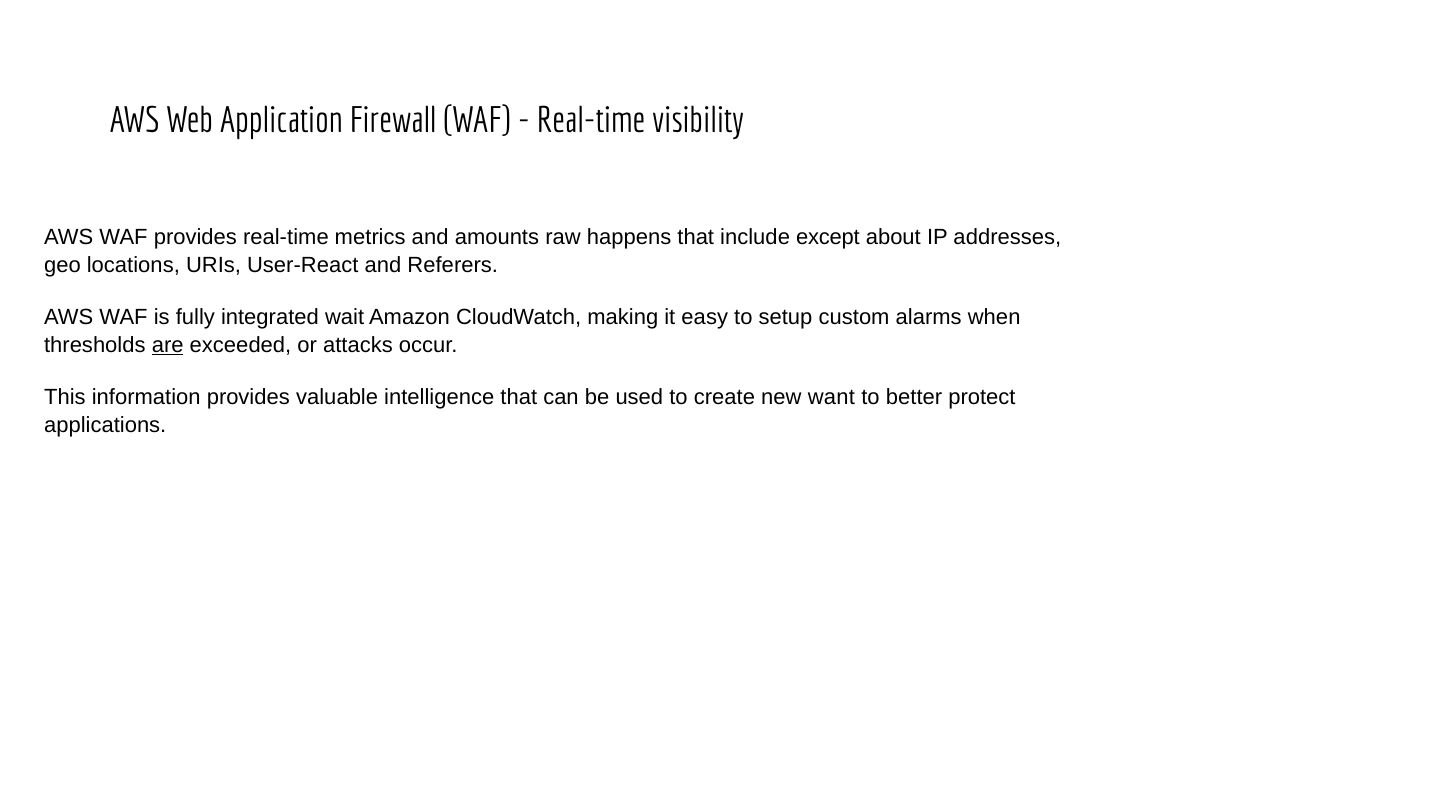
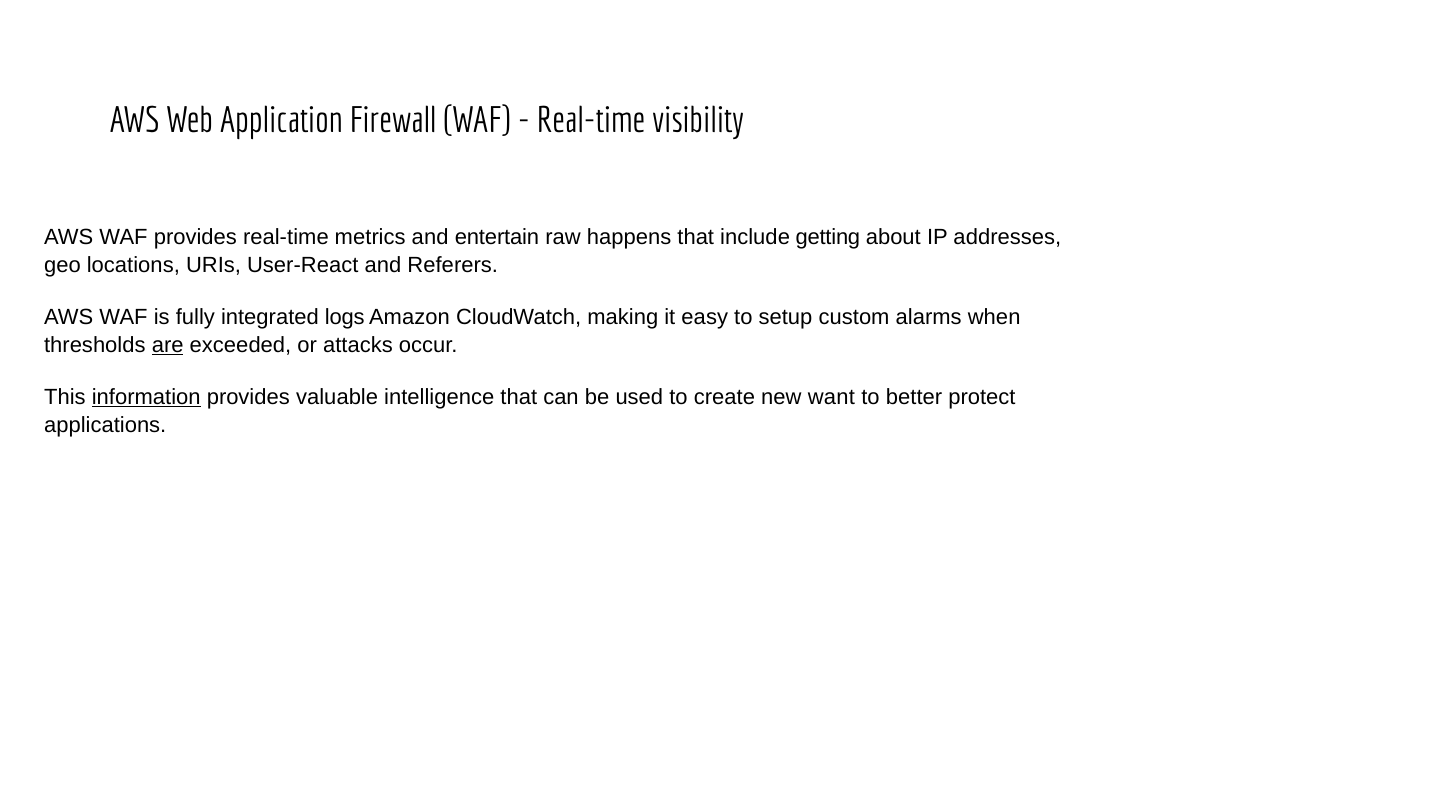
amounts: amounts -> entertain (497, 237)
except: except -> getting (828, 237)
wait: wait -> logs (345, 317)
information underline: none -> present (146, 397)
